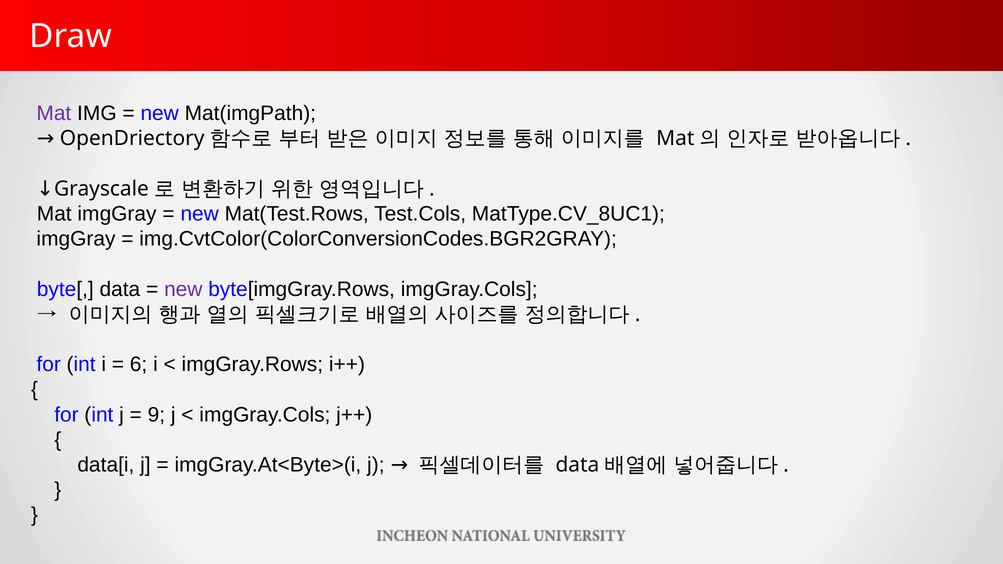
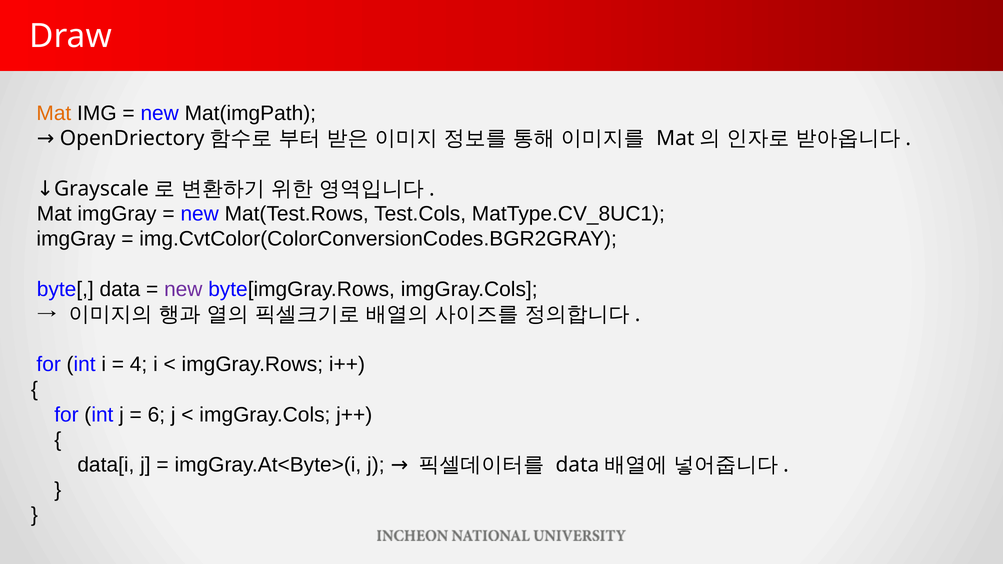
Mat colour: purple -> orange (54, 113)
6: 6 -> 4 (139, 365)
9: 9 -> 6 (156, 415)
